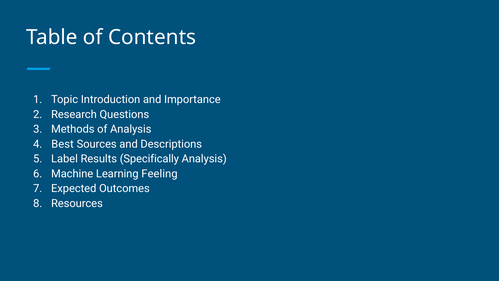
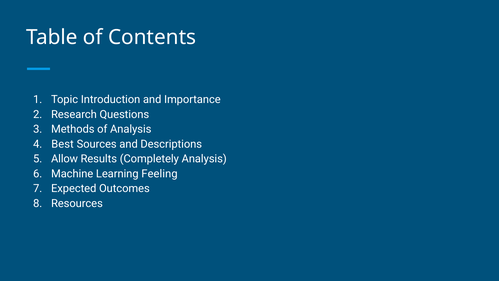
Label: Label -> Allow (65, 159)
Specifically: Specifically -> Completely (149, 159)
